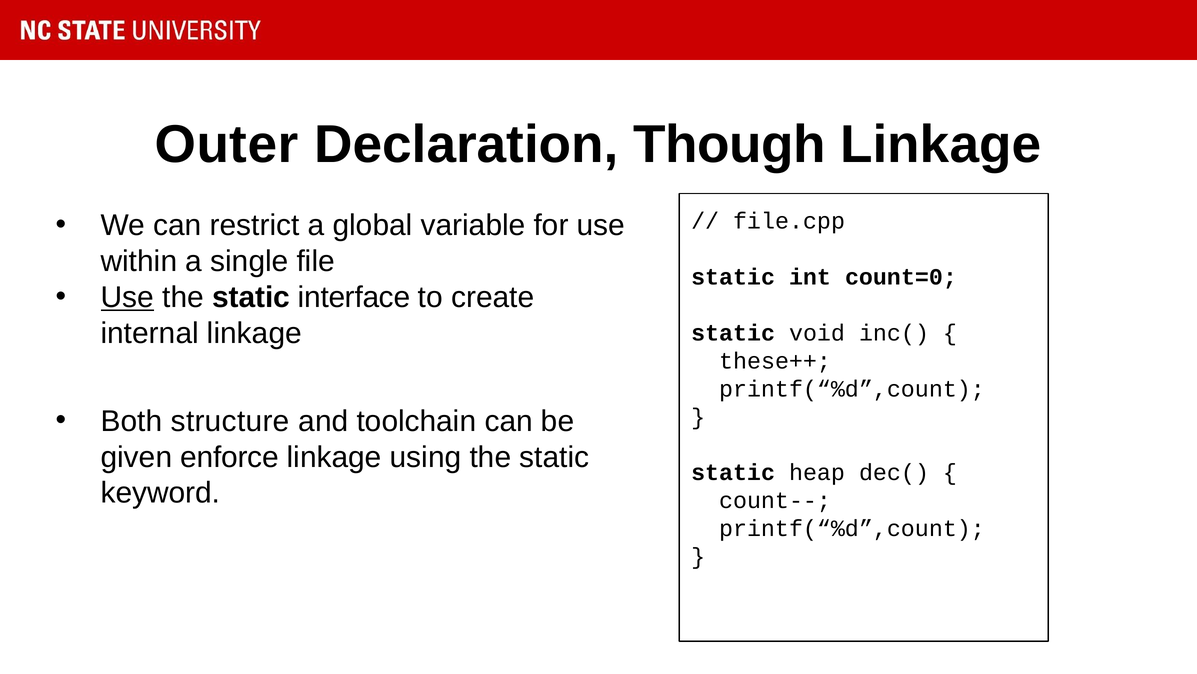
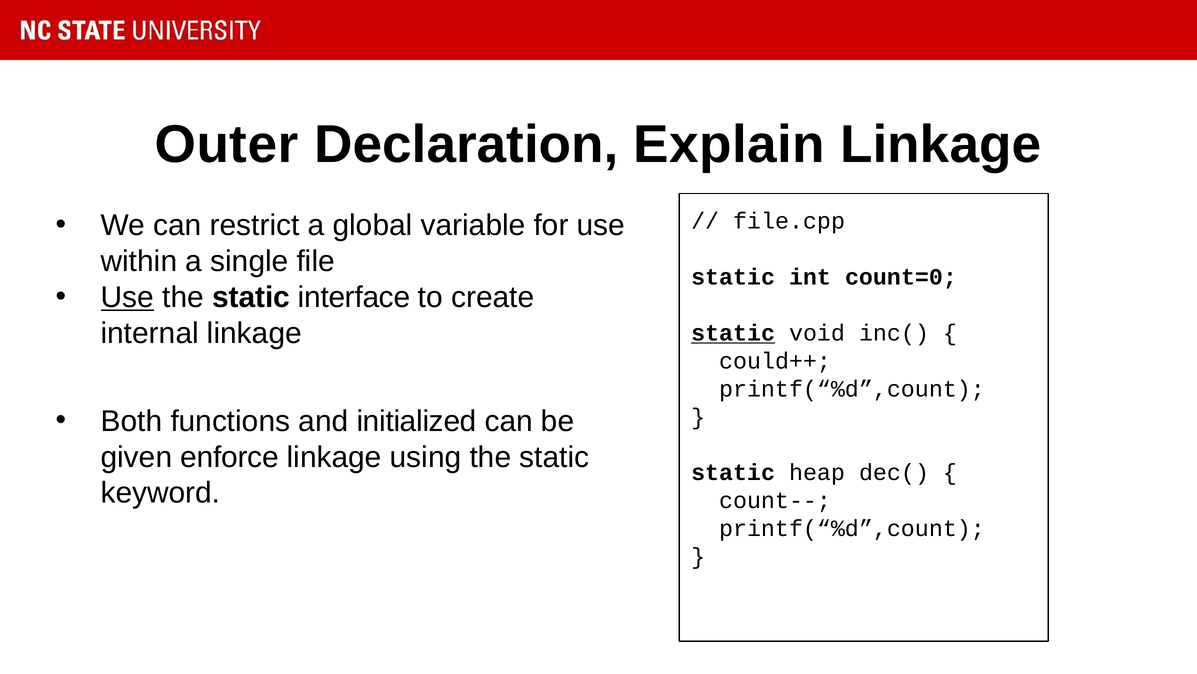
Though: Though -> Explain (729, 145)
static underline: none -> present (733, 333)
these++: these++ -> could++ (775, 361)
structure: structure -> functions (230, 421)
toolchain: toolchain -> initialized (417, 421)
